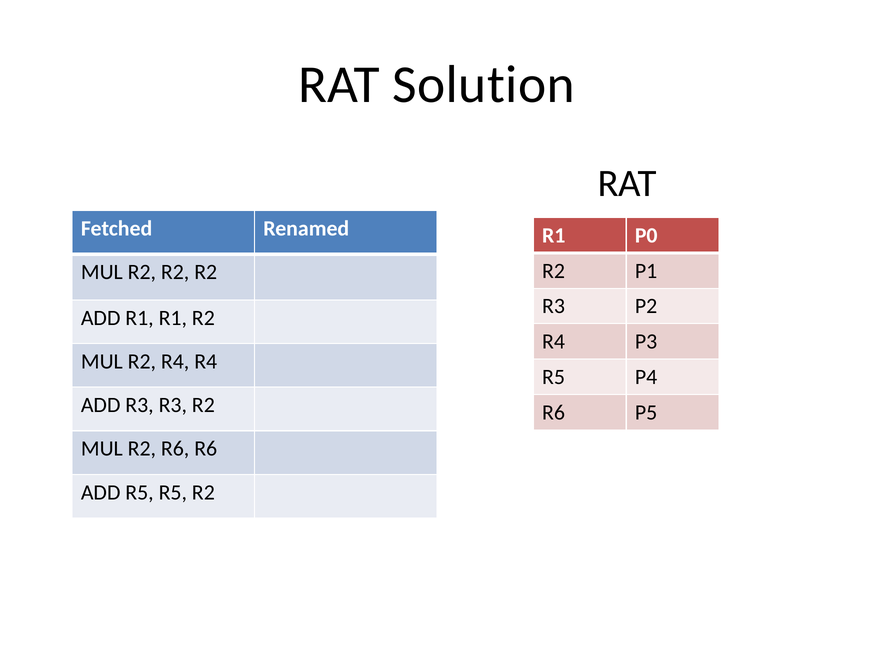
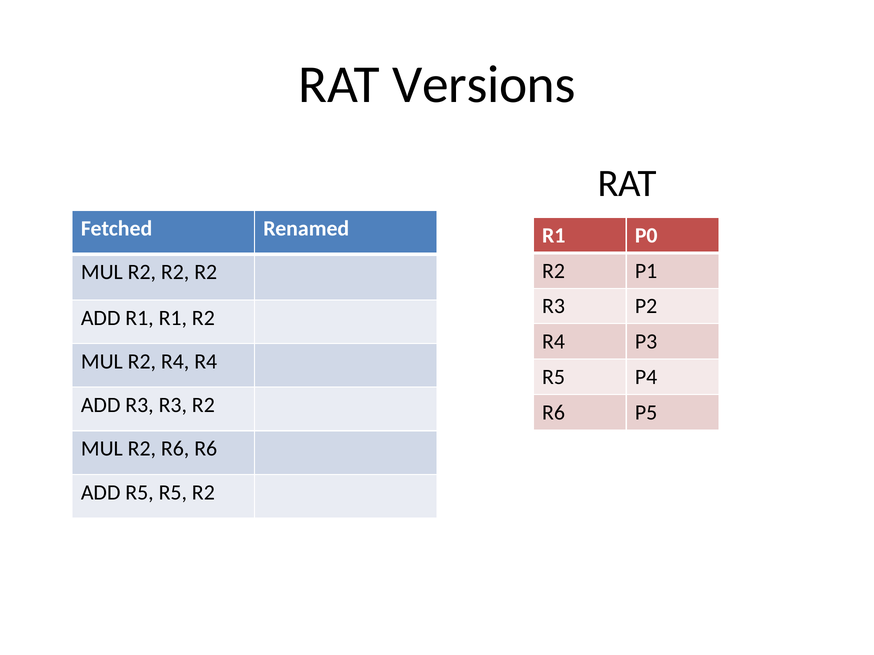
Solution: Solution -> Versions (484, 85)
